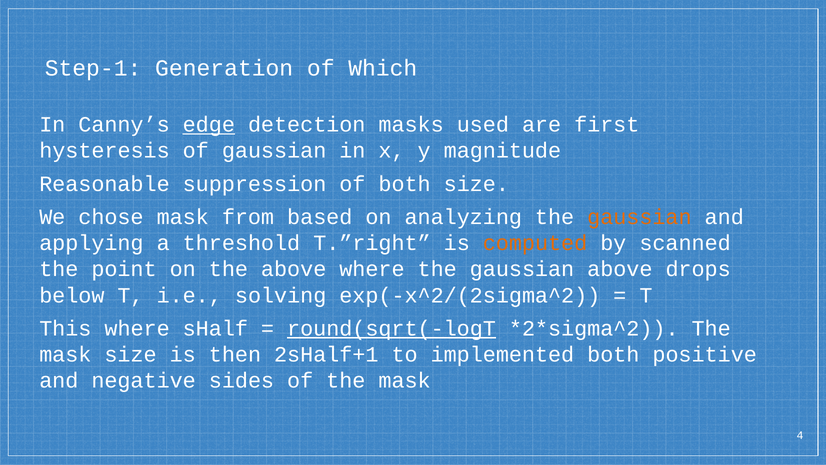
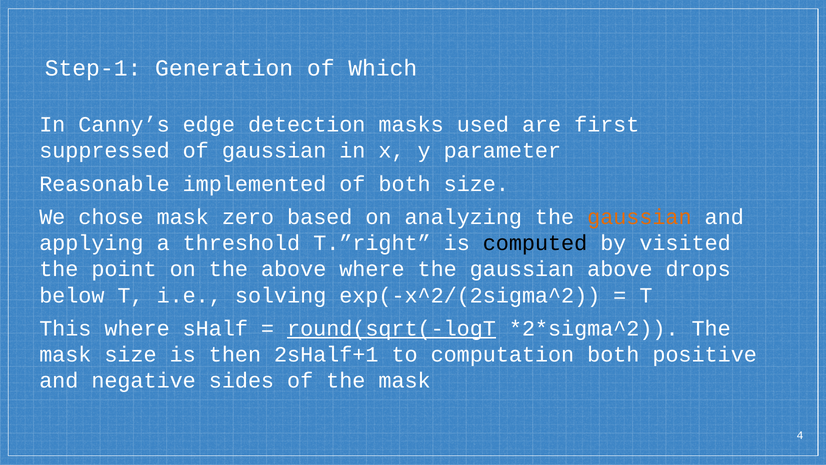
edge underline: present -> none (209, 124)
hysteresis: hysteresis -> suppressed (104, 151)
magnitude: magnitude -> parameter (502, 151)
suppression: suppression -> implemented (255, 184)
from: from -> zero (248, 217)
computed colour: orange -> black (535, 243)
scanned: scanned -> visited (685, 243)
implemented: implemented -> computation (502, 354)
